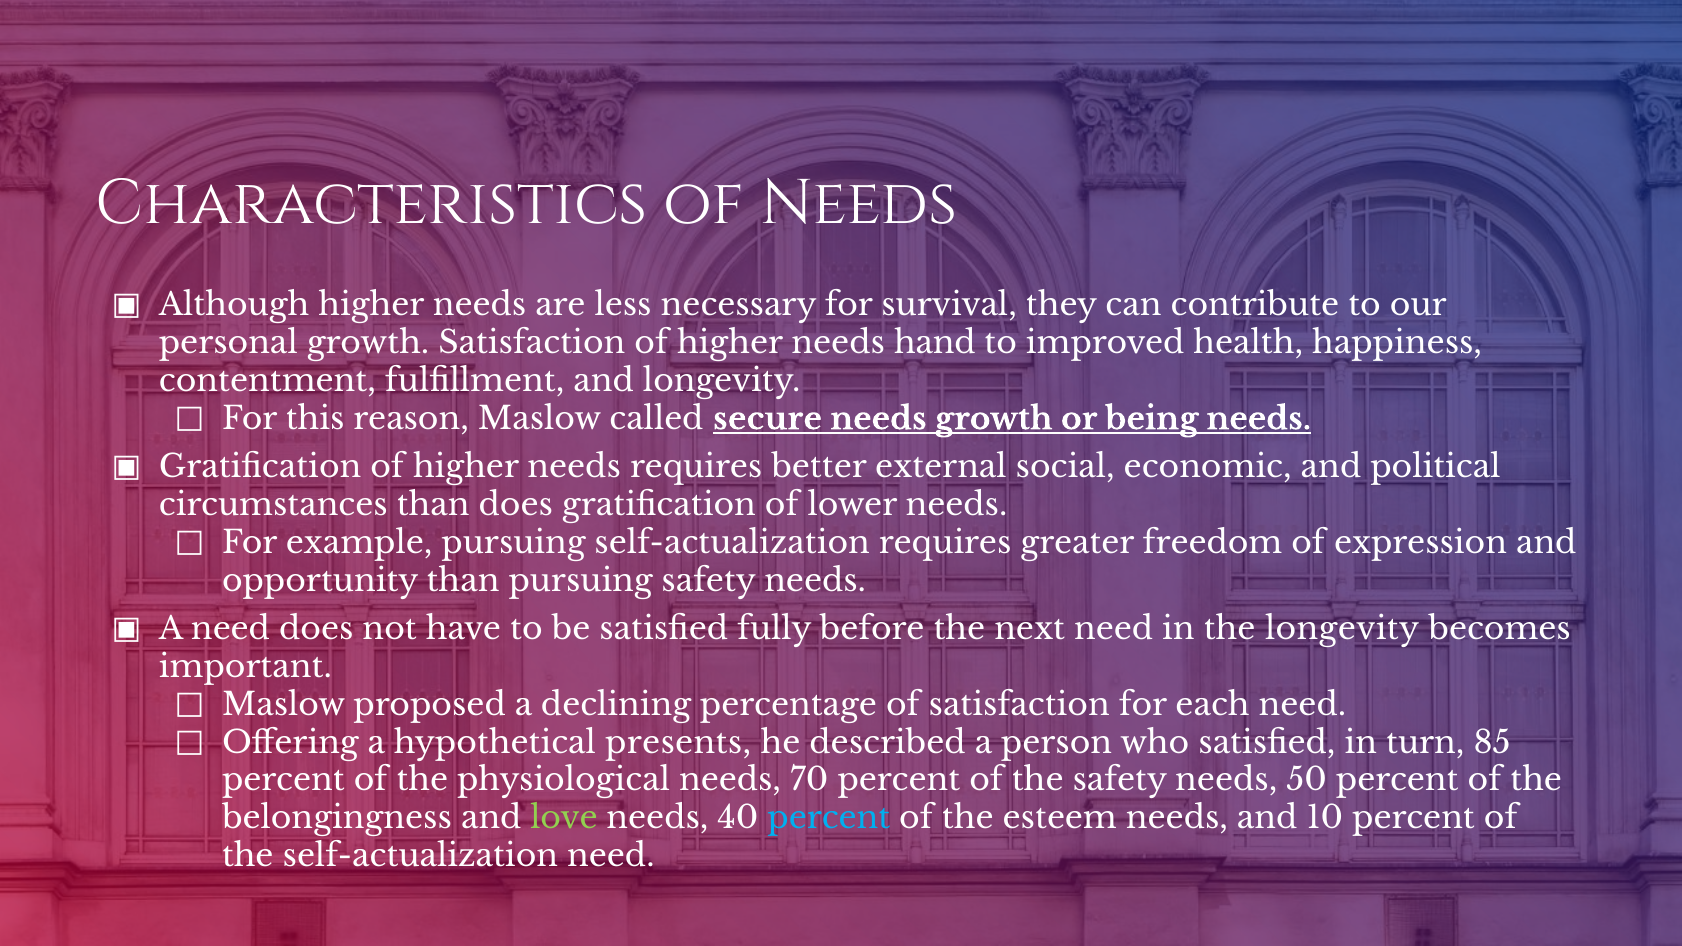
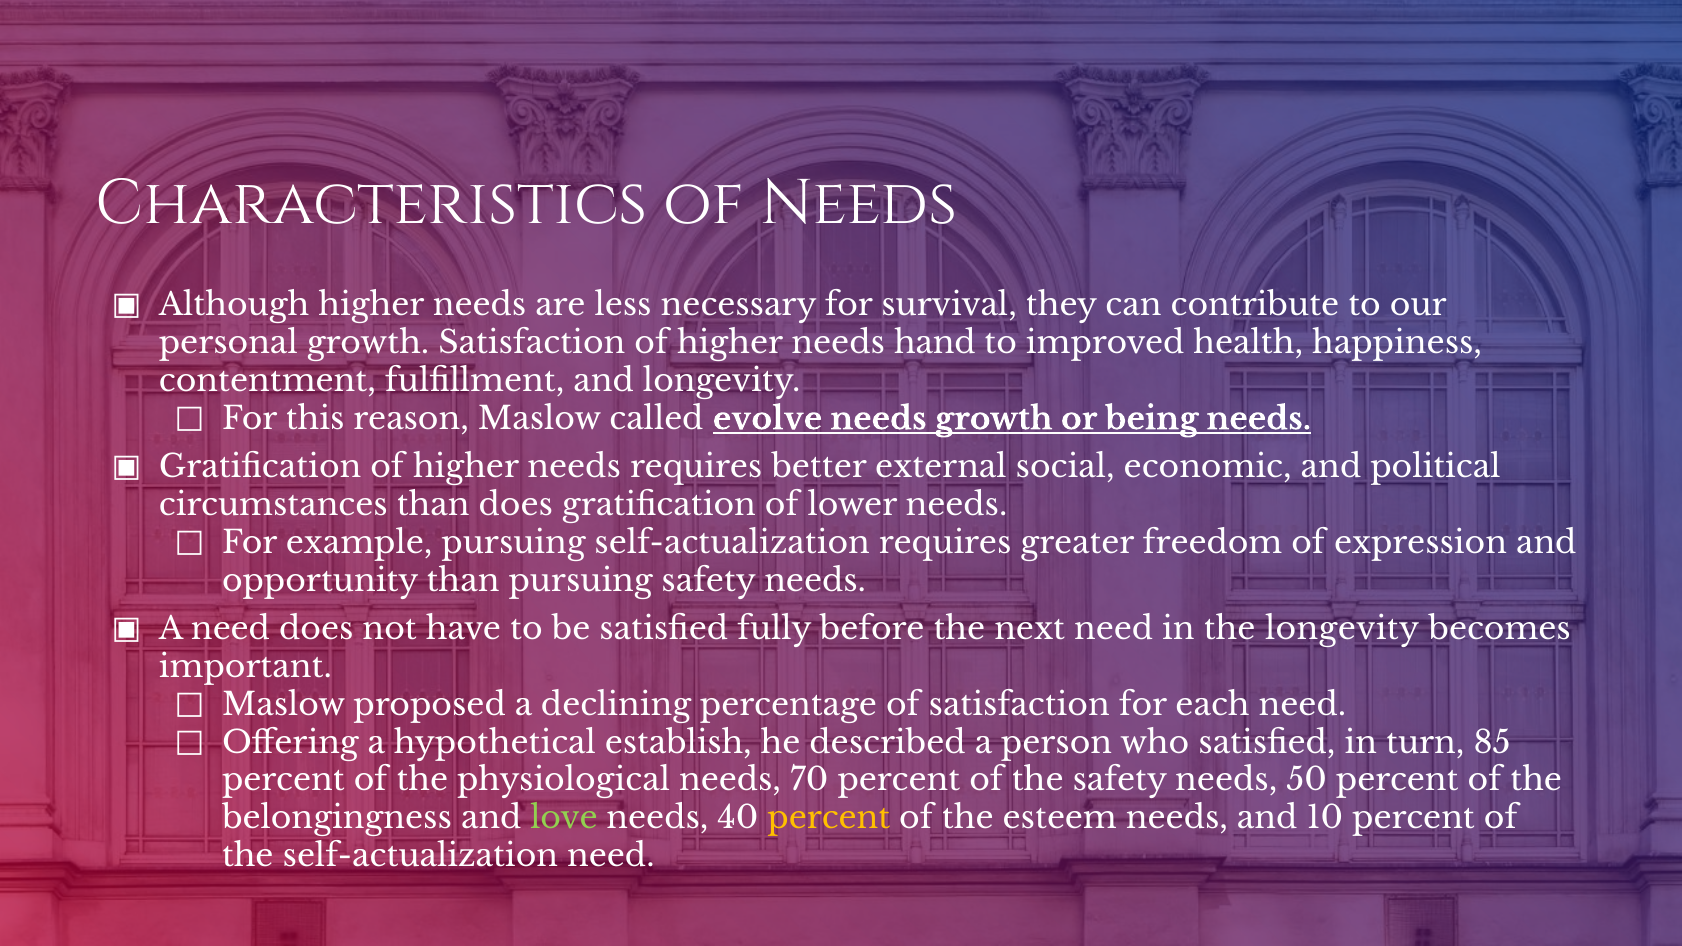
secure: secure -> evolve (767, 419)
presents: presents -> establish (678, 743)
percent colour: light blue -> yellow (829, 818)
